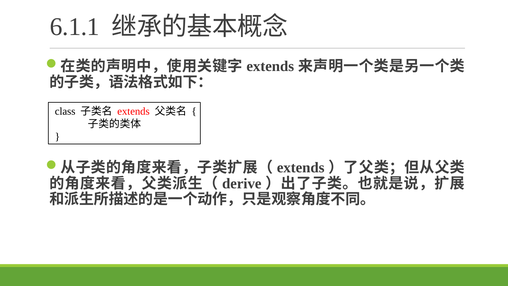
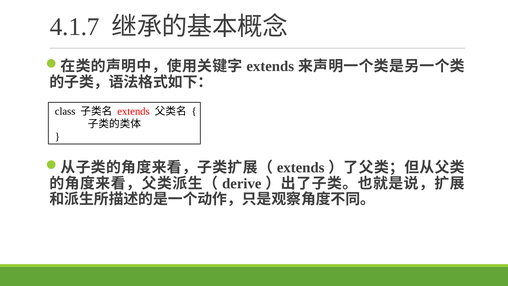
6.1.1: 6.1.1 -> 4.1.7 (75, 27)
